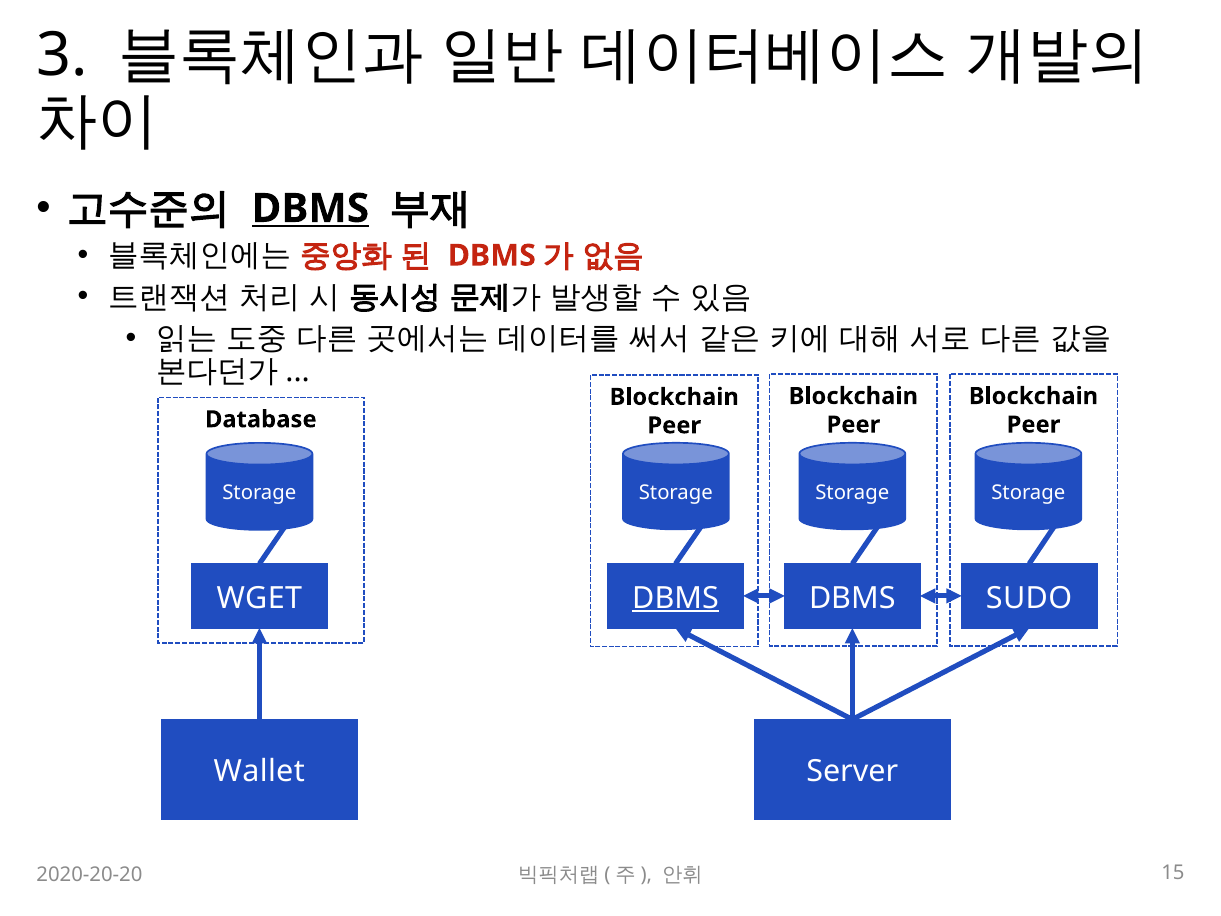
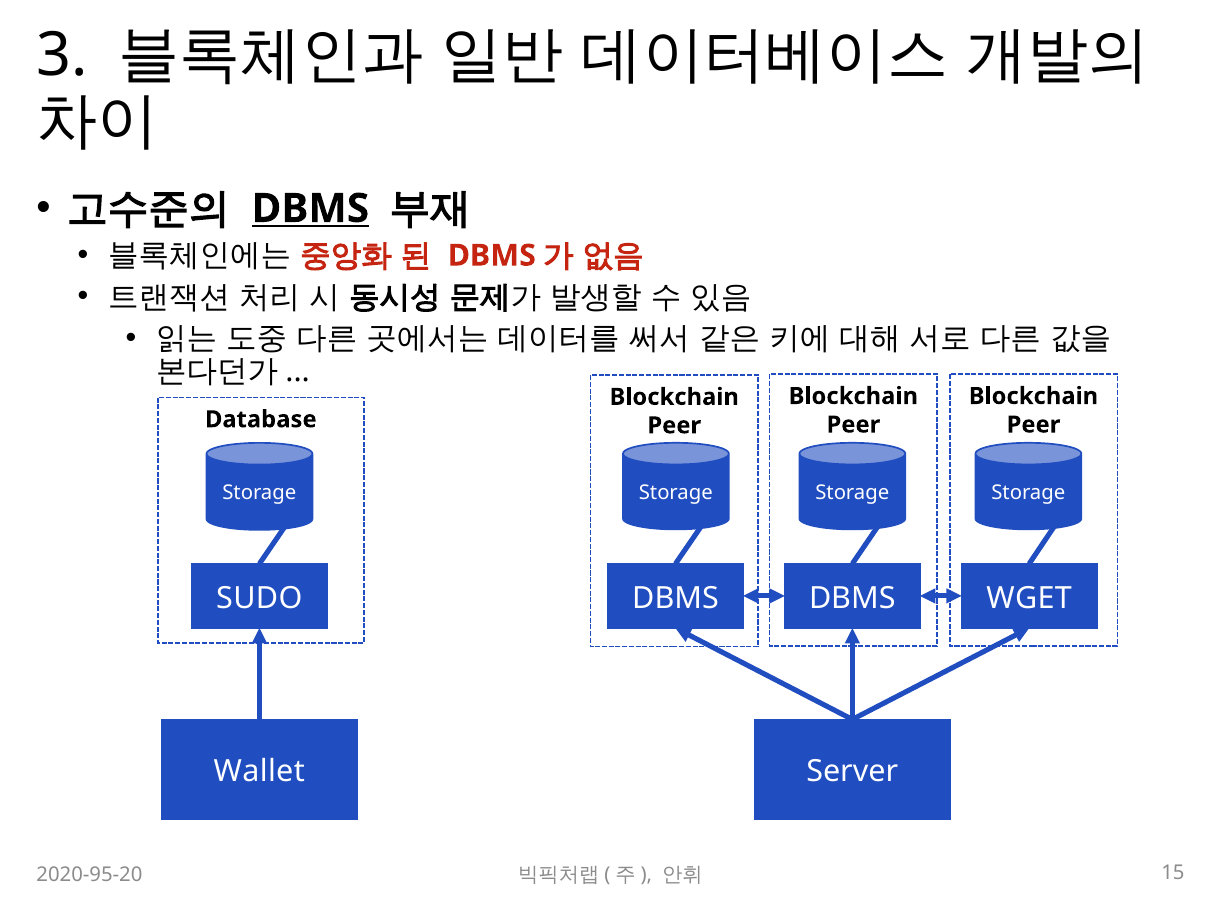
WGET: WGET -> SUDO (259, 598)
DBMS underline: present -> none (676, 598)
SUDO: SUDO -> WGET (1029, 598)
2020-20-20: 2020-20-20 -> 2020-95-20 (89, 875)
